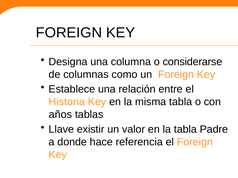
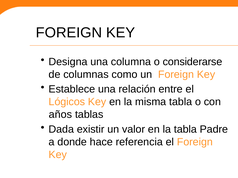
Historia: Historia -> Lógicos (67, 102)
Llave: Llave -> Dada (61, 130)
